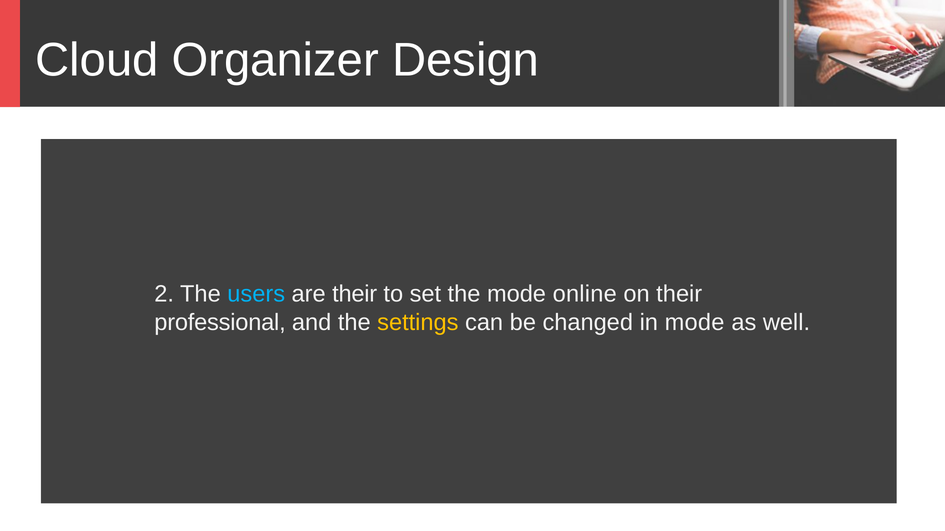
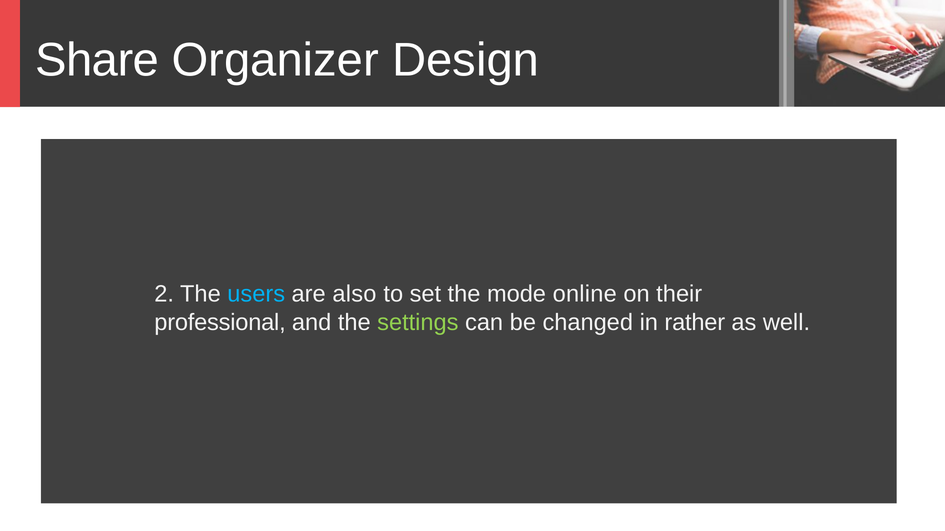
Cloud: Cloud -> Share (97, 60)
are their: their -> also (354, 294)
settings colour: yellow -> light green (418, 323)
in mode: mode -> rather (695, 323)
